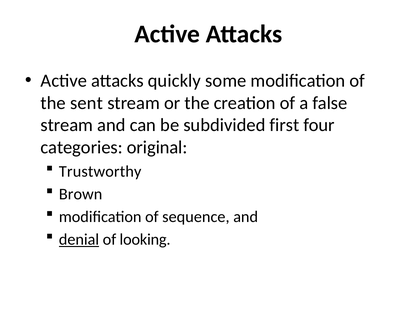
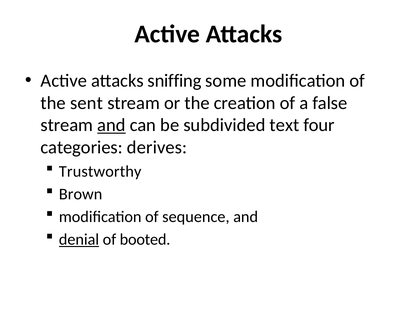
quickly: quickly -> sniffing (175, 81)
and underline: none -> present (111, 125)
first: first -> text (284, 125)
original: original -> derives (157, 147)
looking: looking -> booted (145, 239)
